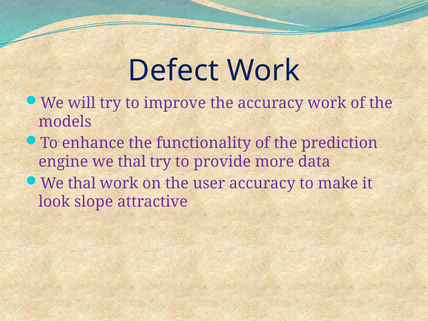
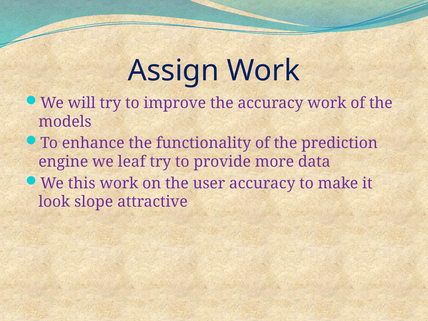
Defect: Defect -> Assign (174, 71)
engine we thal: thal -> leaf (132, 162)
thal: thal -> this (82, 183)
